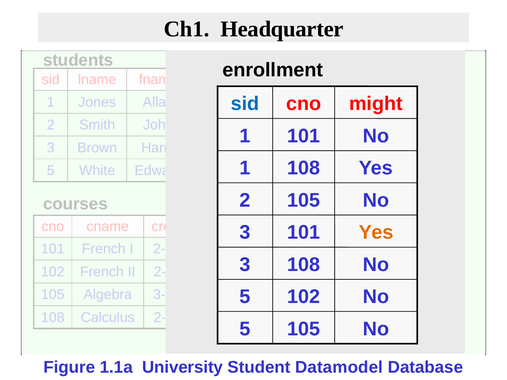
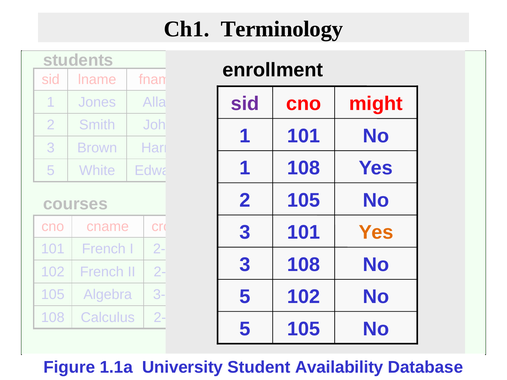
Headquarter: Headquarter -> Terminology (282, 29)
sid colour: blue -> purple (245, 104)
Datamodel: Datamodel -> Availability (339, 368)
